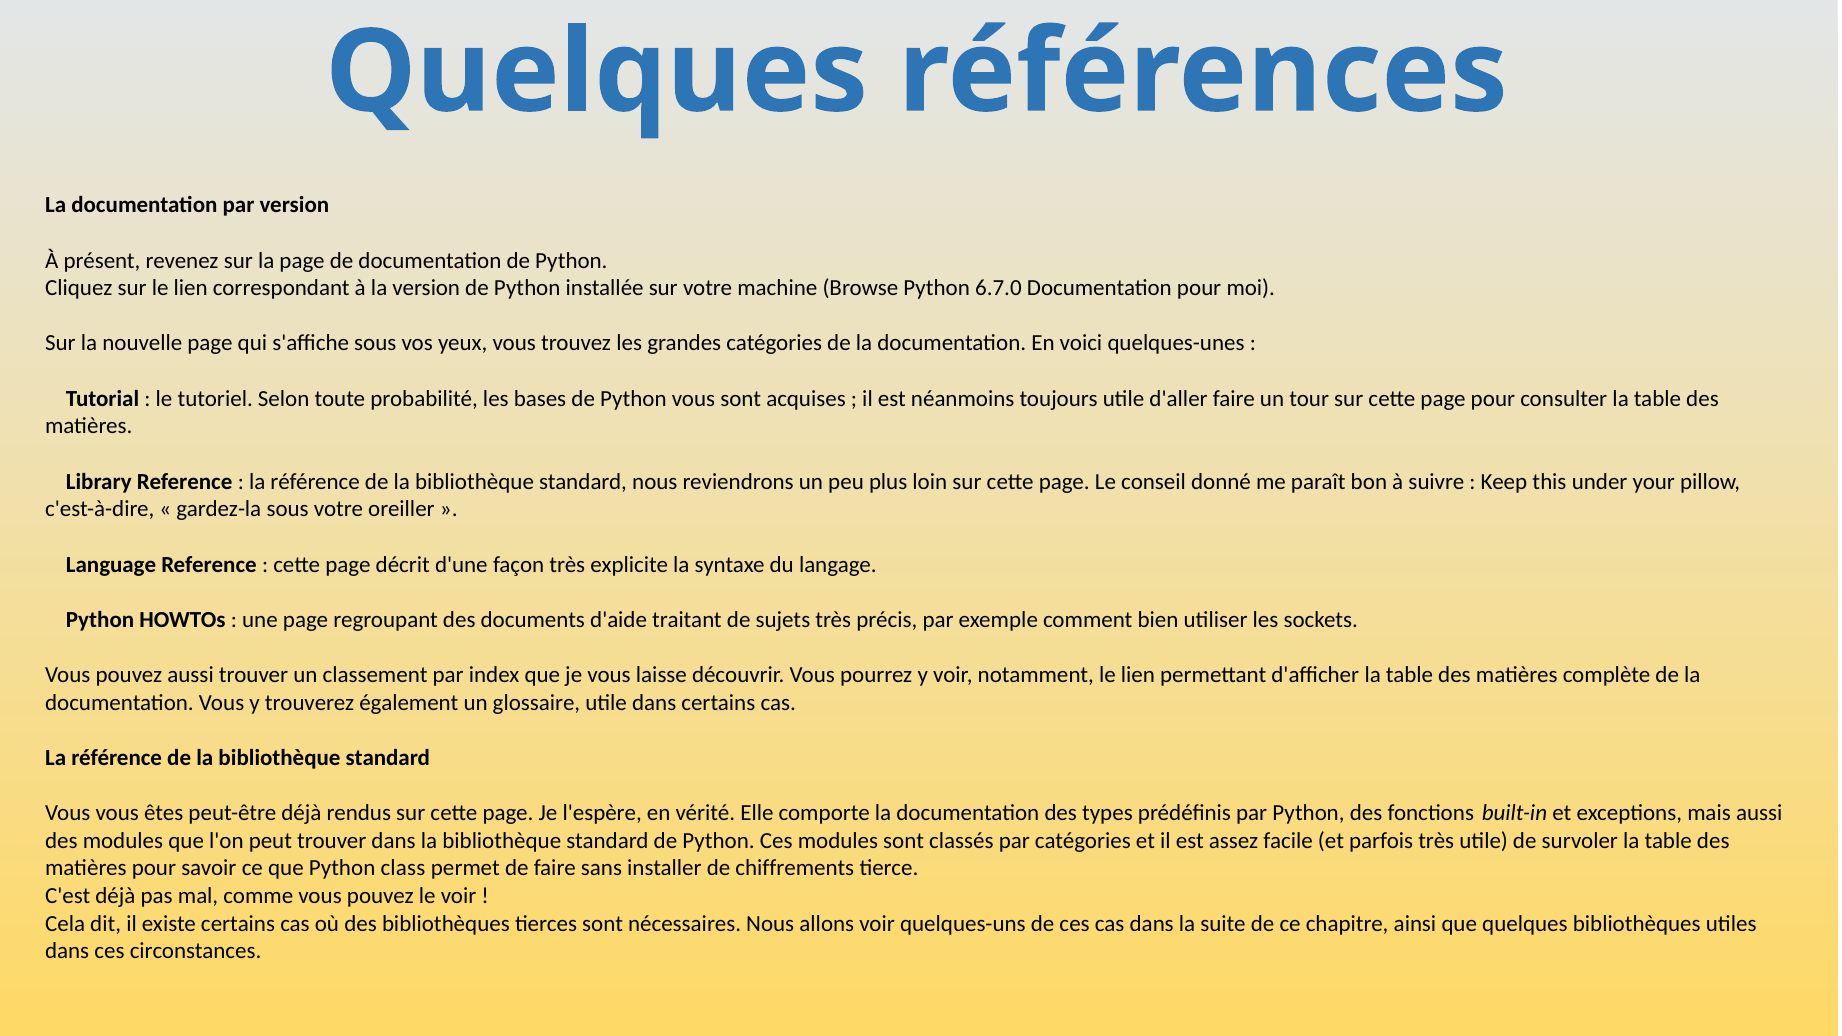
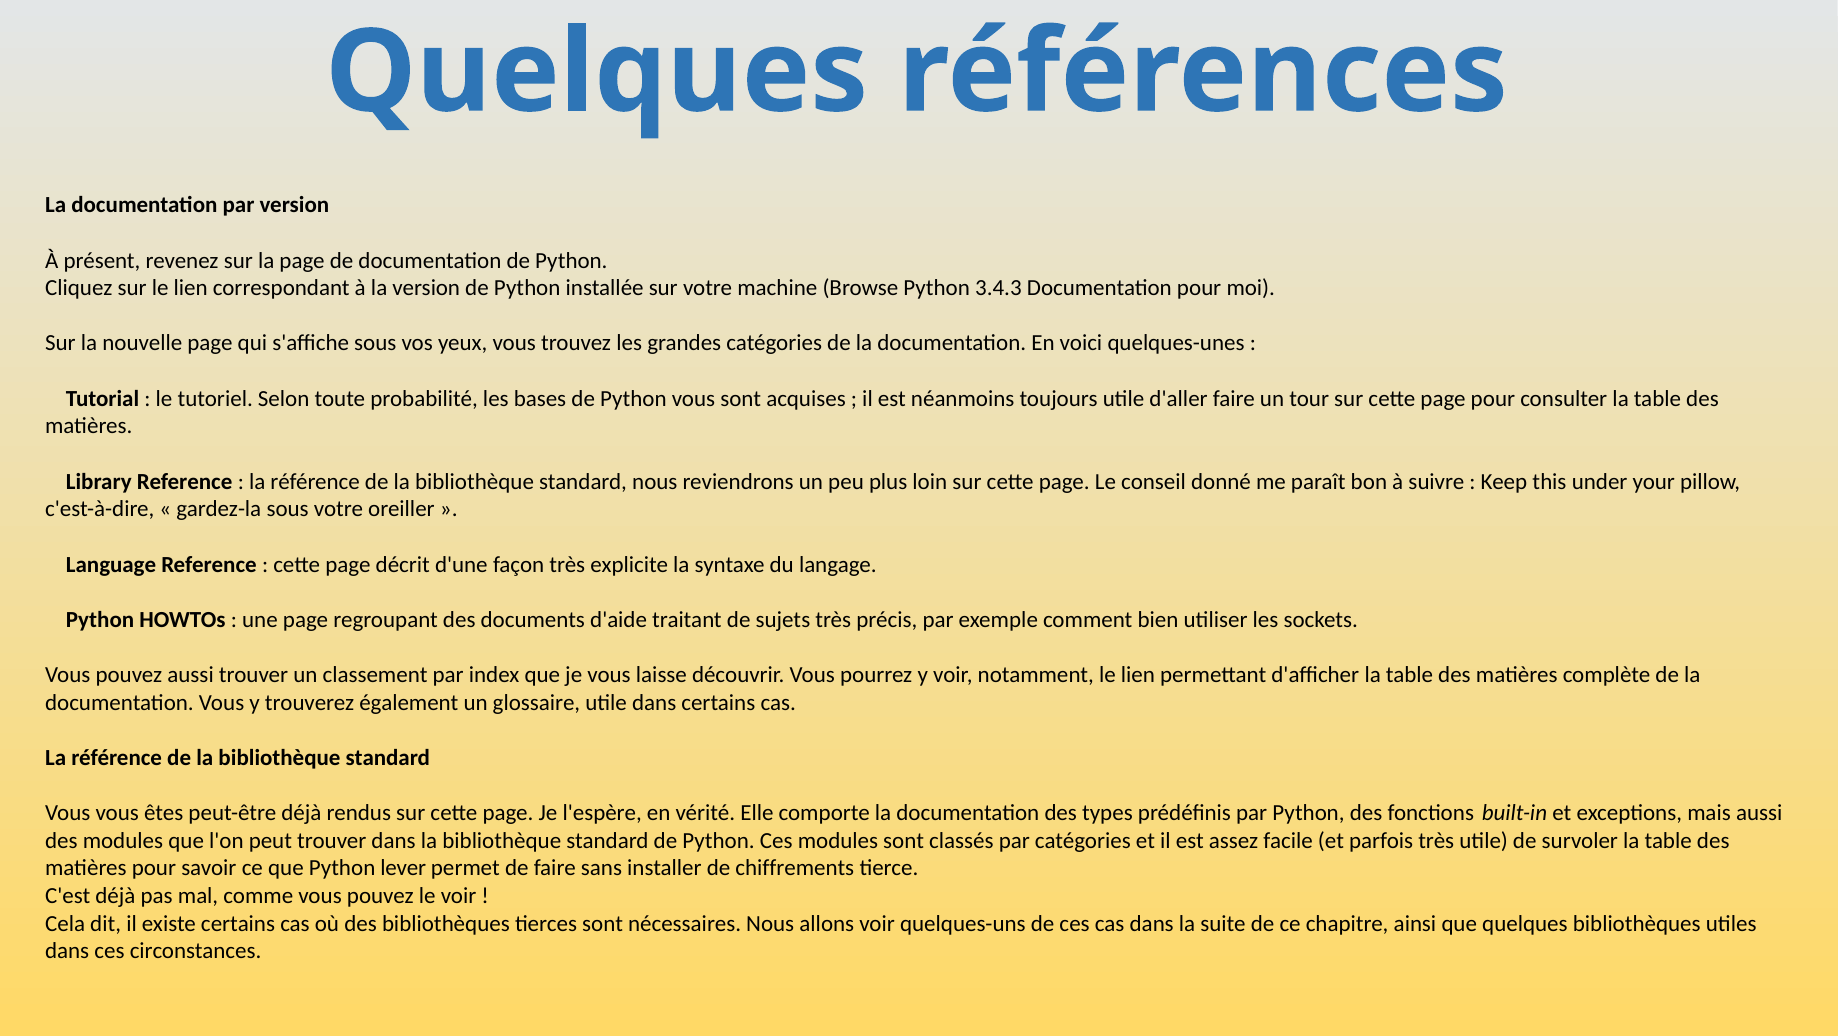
6.7.0: 6.7.0 -> 3.4.3 (998, 288)
class: class -> lever (403, 868)
